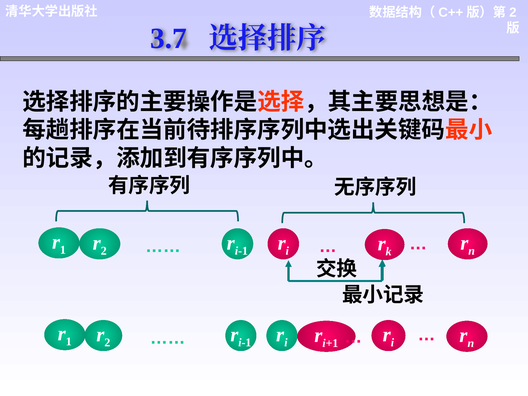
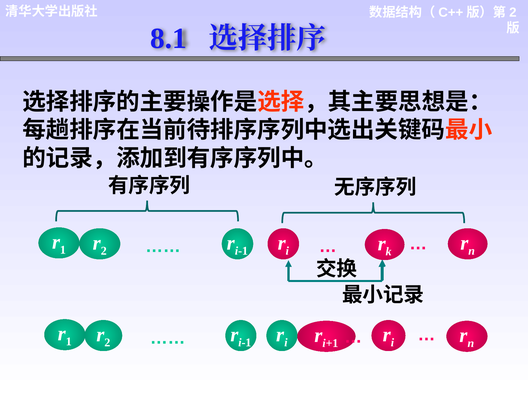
3.7: 3.7 -> 8.1 (169, 38)
